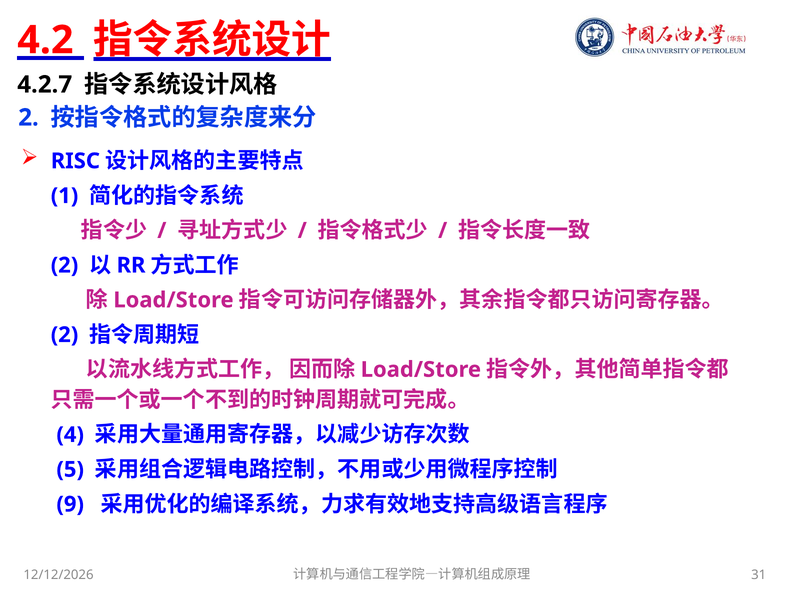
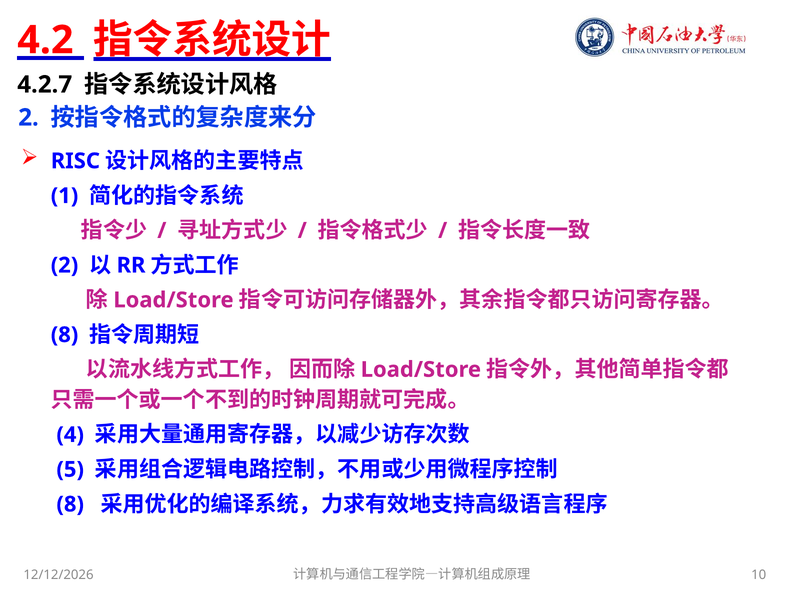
2: 2 -> 8 (65, 335)
9: 9 -> 8 (70, 504)
31: 31 -> 10 (759, 575)
